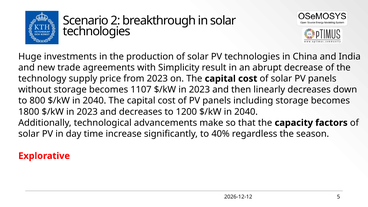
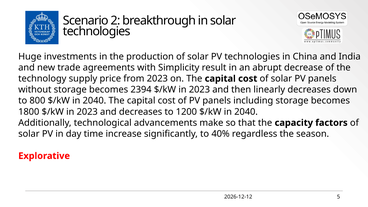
1107: 1107 -> 2394 (141, 90)
